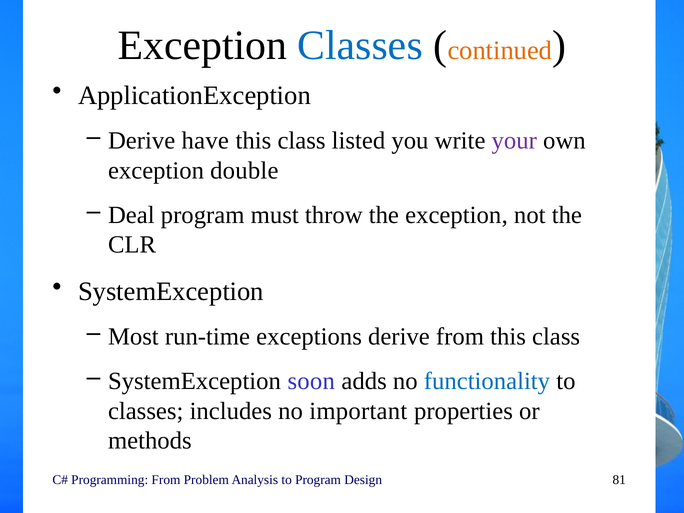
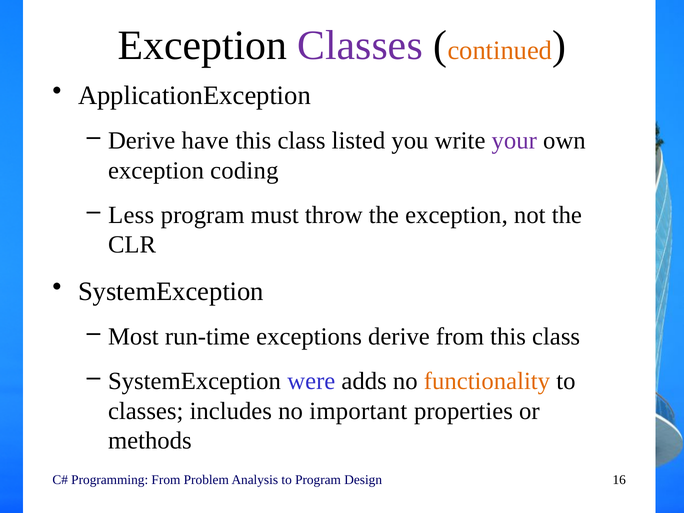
Classes colour: blue -> purple (360, 46)
double: double -> coding (244, 170)
Deal: Deal -> Less (131, 215)
soon: soon -> were (311, 381)
functionality colour: blue -> orange (487, 381)
81: 81 -> 16 (619, 480)
